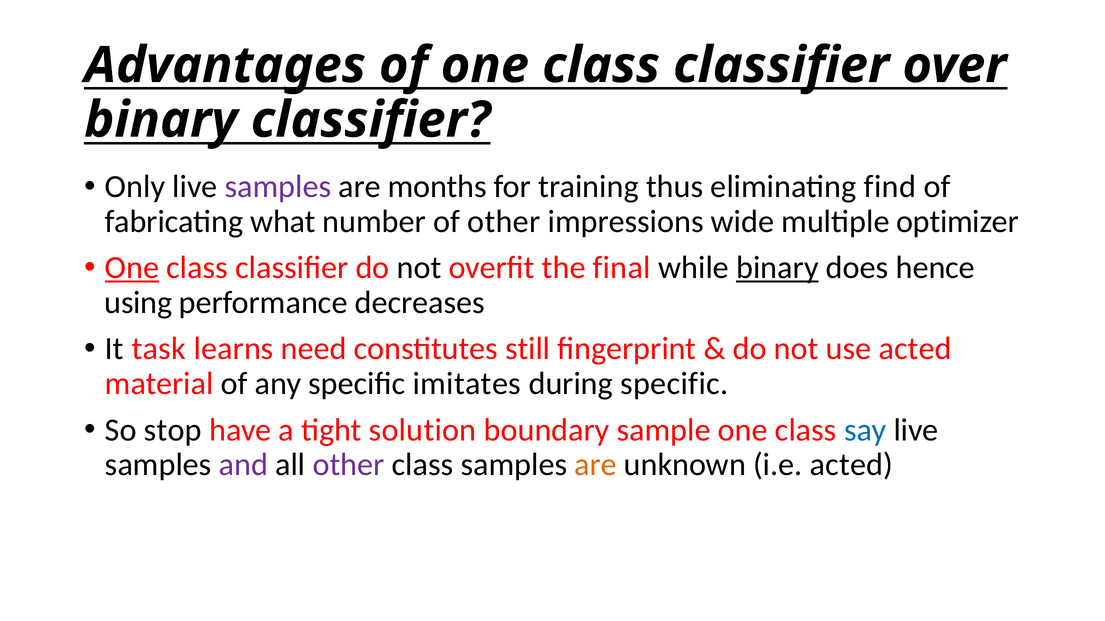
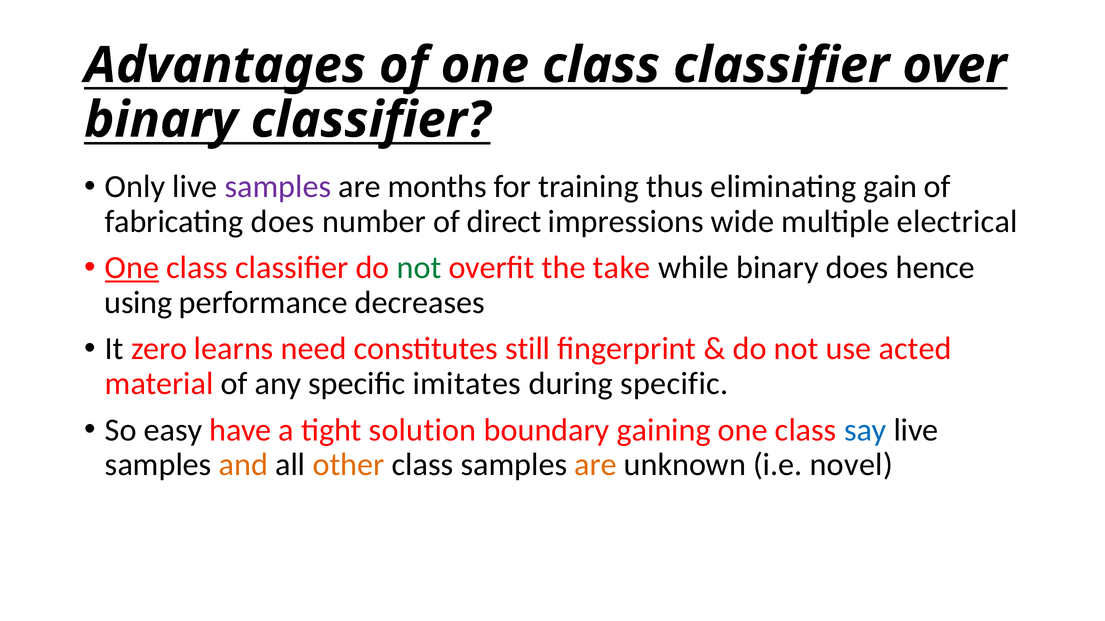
find: find -> gain (890, 187)
fabricating what: what -> does (283, 222)
of other: other -> direct (504, 222)
optimizer: optimizer -> electrical (957, 222)
not colour: black -> green (419, 268)
final: final -> take (622, 268)
binary underline: present -> none (777, 268)
task: task -> zero (159, 349)
stop: stop -> easy (173, 430)
sample: sample -> gaining (664, 430)
and colour: purple -> orange (243, 465)
other colour: purple -> orange (349, 465)
i.e acted: acted -> novel (851, 465)
